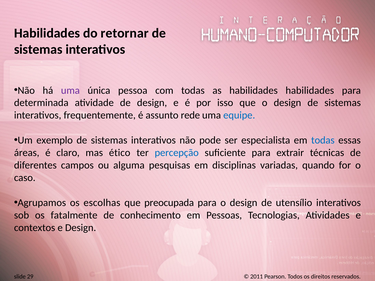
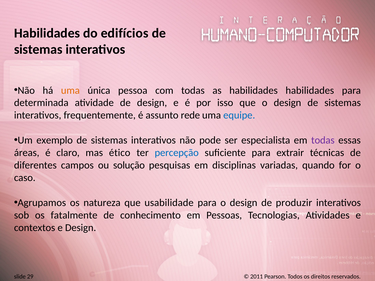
retornar: retornar -> edifícios (125, 33)
uma colour: purple -> orange (70, 90)
todas colour: blue -> purple (323, 140)
alguma: alguma -> solução (129, 165)
escolhas: escolhas -> natureza (102, 203)
preocupada: preocupada -> usabilidade (169, 203)
utensílio: utensílio -> produzir (294, 203)
